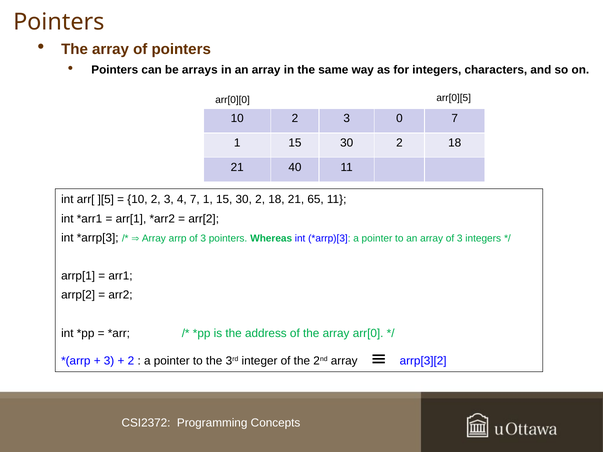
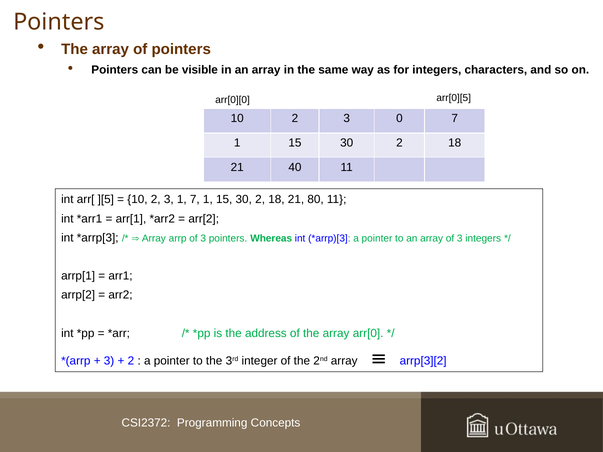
arrays: arrays -> visible (200, 70)
3 4: 4 -> 1 (182, 200)
65: 65 -> 80 (316, 200)
